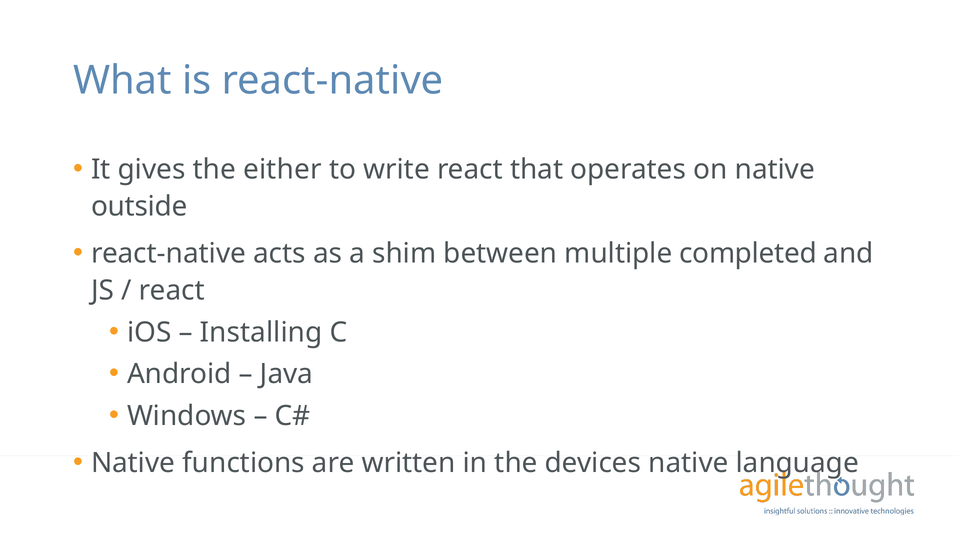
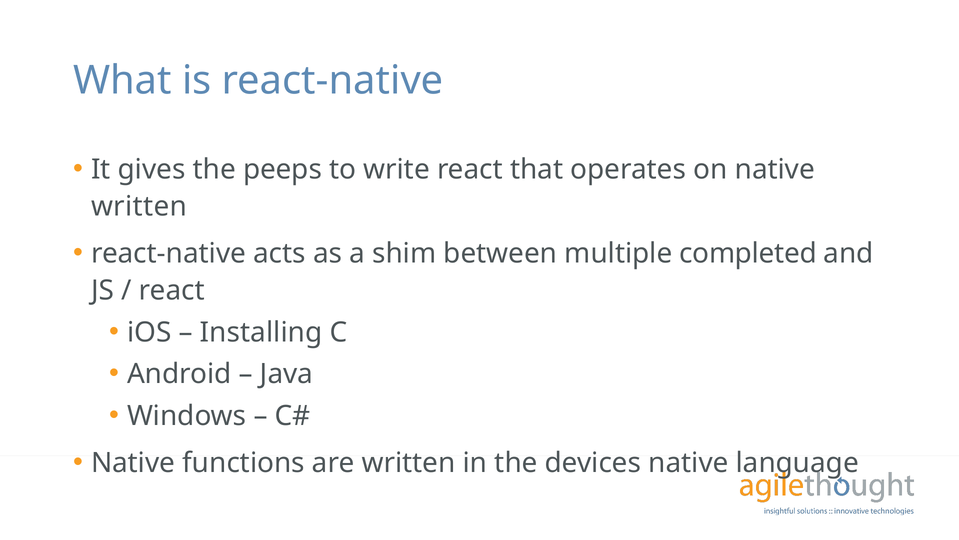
either: either -> peeps (283, 169)
outside: outside -> written (139, 206)
